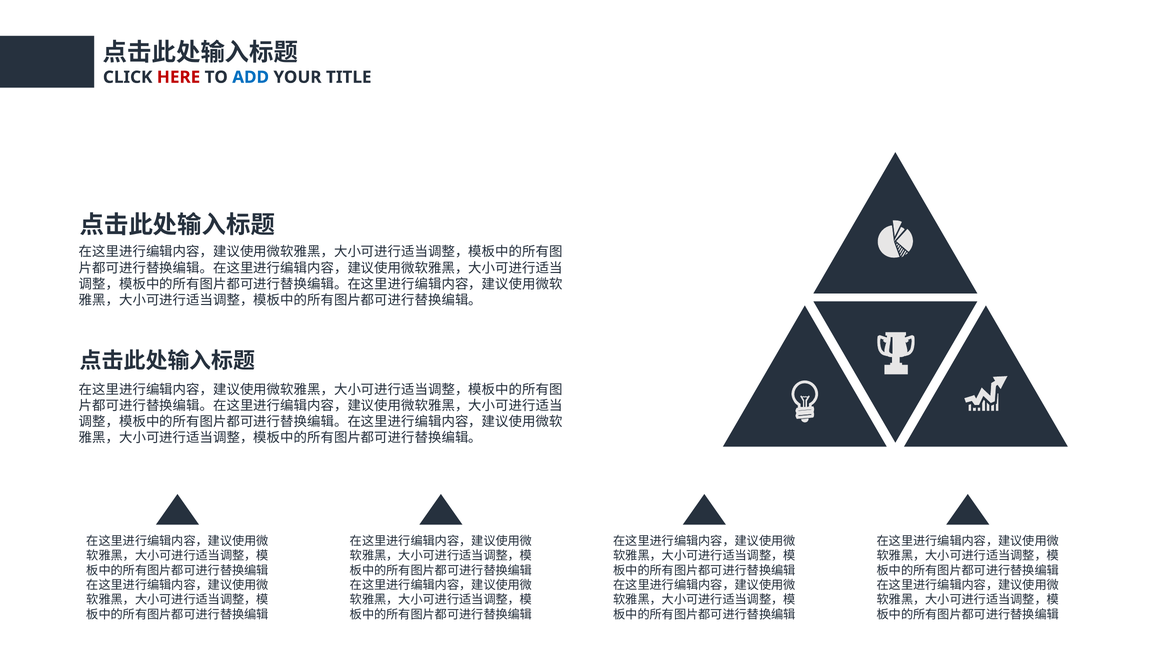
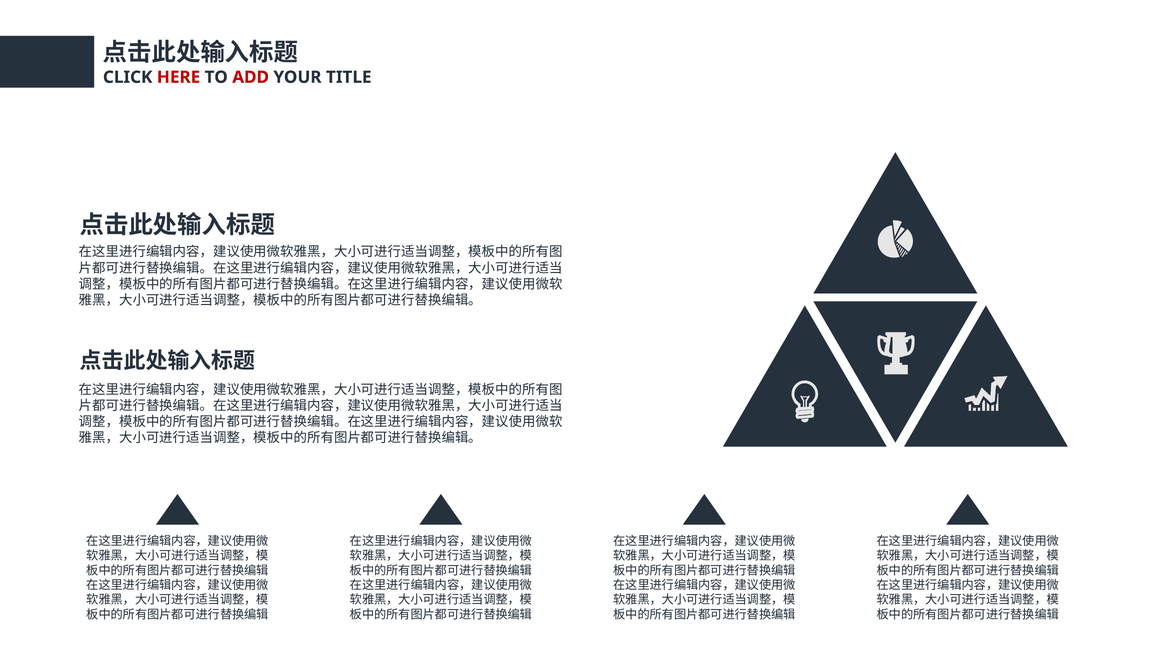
ADD colour: blue -> red (251, 77)
